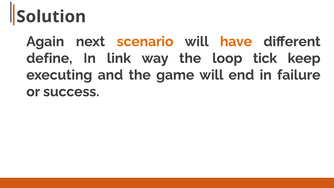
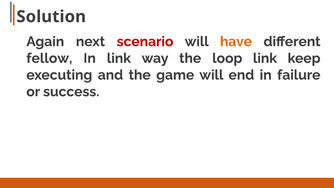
scenario colour: orange -> red (145, 42)
define: define -> fellow (49, 58)
loop tick: tick -> link (265, 58)
